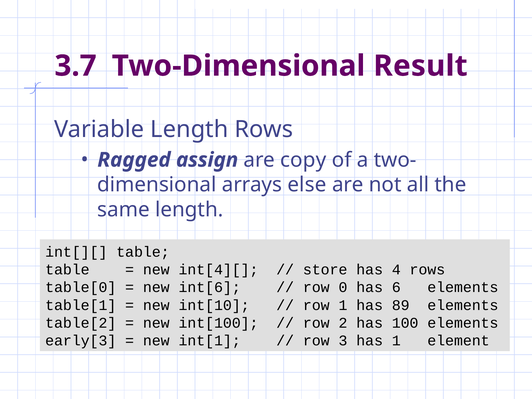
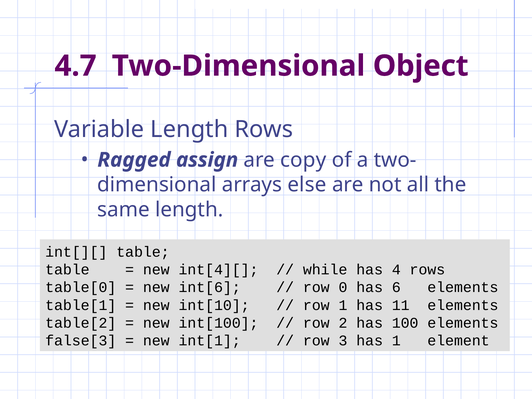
3.7: 3.7 -> 4.7 (76, 66)
Result: Result -> Object (421, 66)
store: store -> while (325, 270)
89: 89 -> 11 (401, 305)
early[3: early[3 -> false[3 (81, 341)
